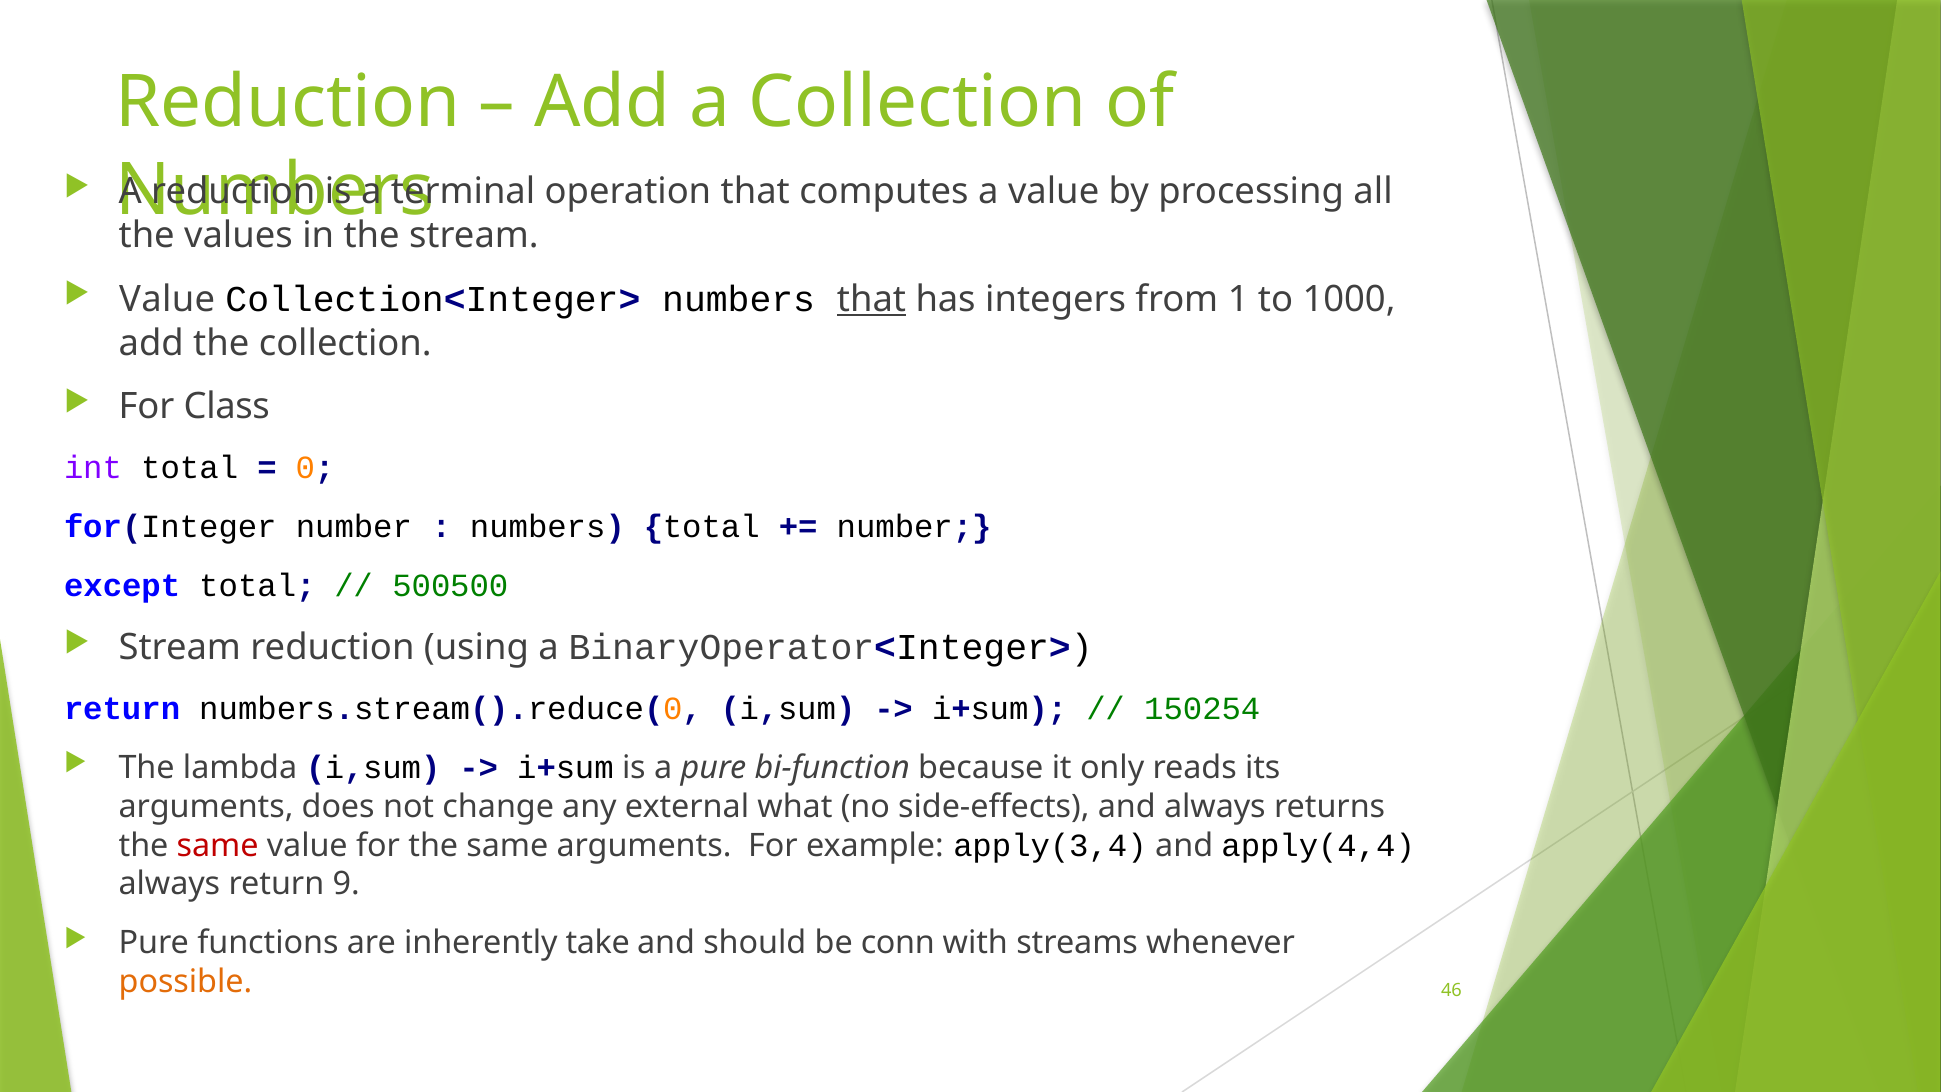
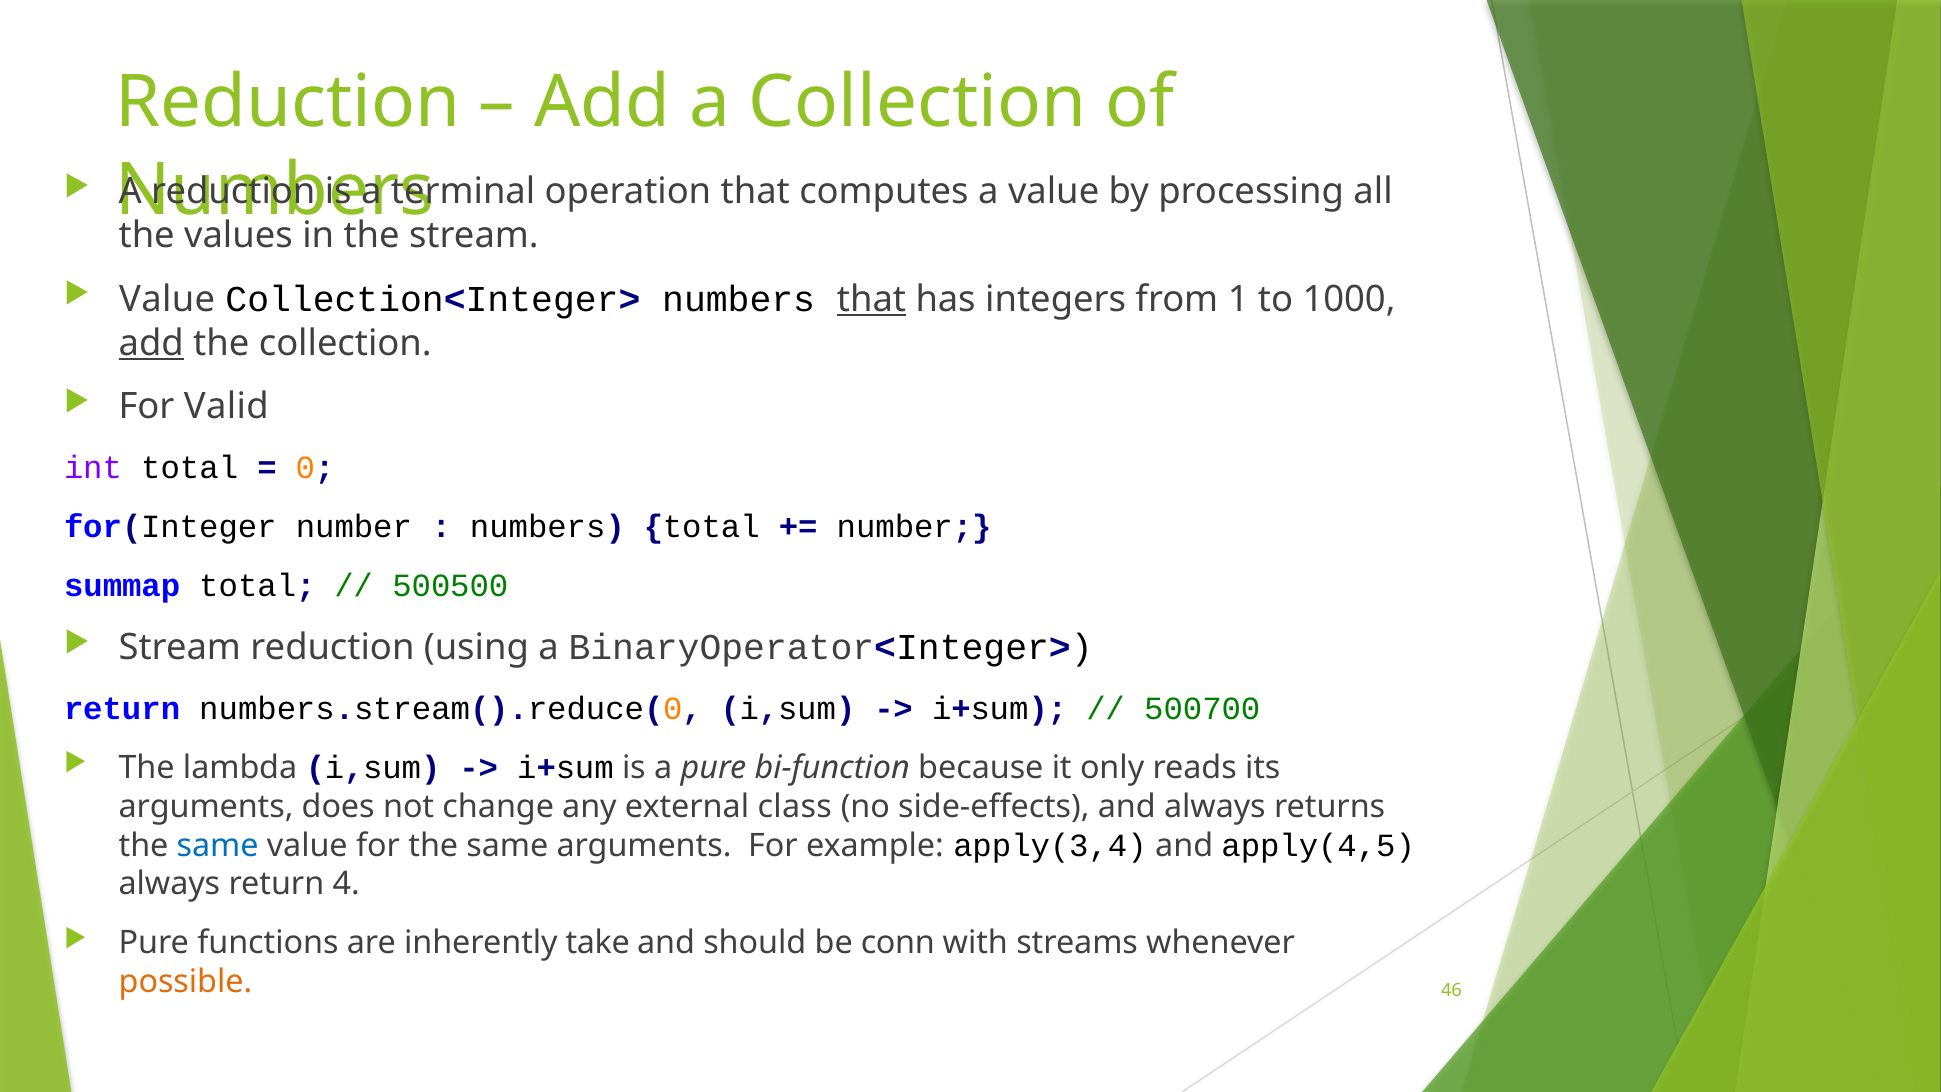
add underline: none -> present (151, 343)
Class: Class -> Valid (226, 407)
except: except -> summap (122, 586)
150254: 150254 -> 500700 (1202, 709)
what: what -> class (795, 806)
same colour: red -> blue (218, 845)
apply(4,4: apply(4,4 -> apply(4,5 (1318, 845)
9: 9 -> 4 (346, 884)
